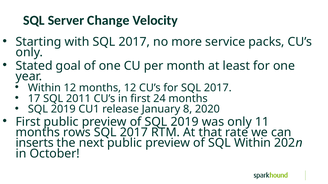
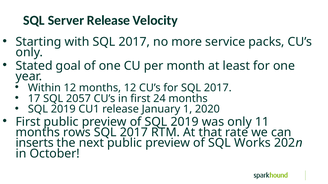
Server Change: Change -> Release (108, 20)
2011: 2011 -> 2057 (78, 99)
8: 8 -> 1 (188, 109)
SQL Within: Within -> Works (252, 143)
